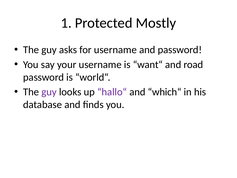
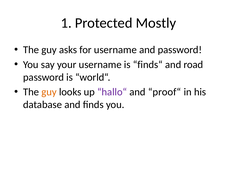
want“: want“ -> finds“ (148, 64)
guy colour: purple -> orange (49, 92)
which“: which“ -> proof“ (165, 92)
